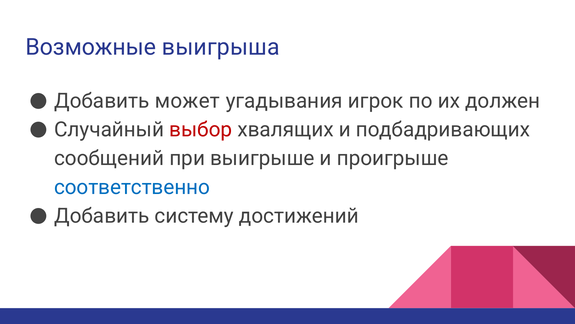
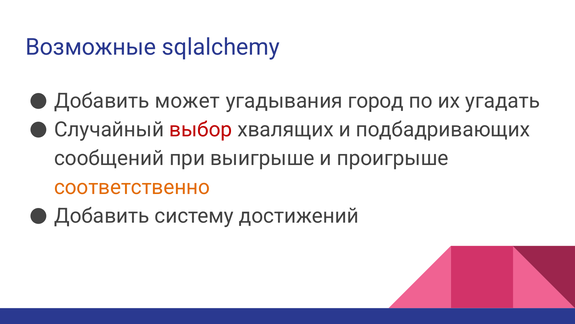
выигрыша: выигрыша -> sqlalchemy (221, 47)
игрок: игрок -> город (376, 101)
должен: должен -> угадать (503, 101)
соответственно colour: blue -> orange (132, 187)
